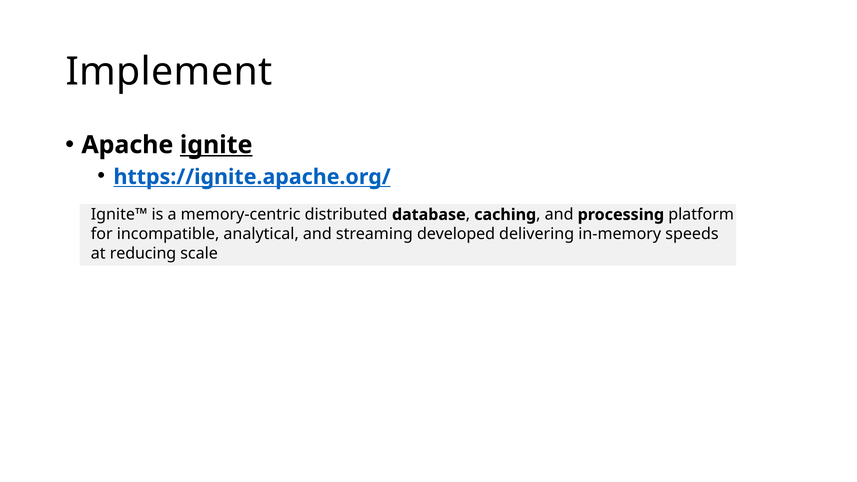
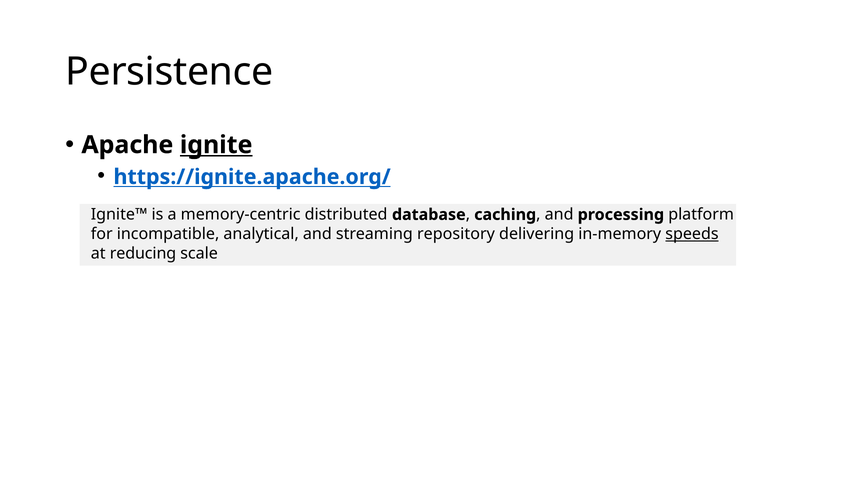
Implement: Implement -> Persistence (169, 72)
developed: developed -> repository (456, 234)
speeds underline: none -> present (692, 234)
